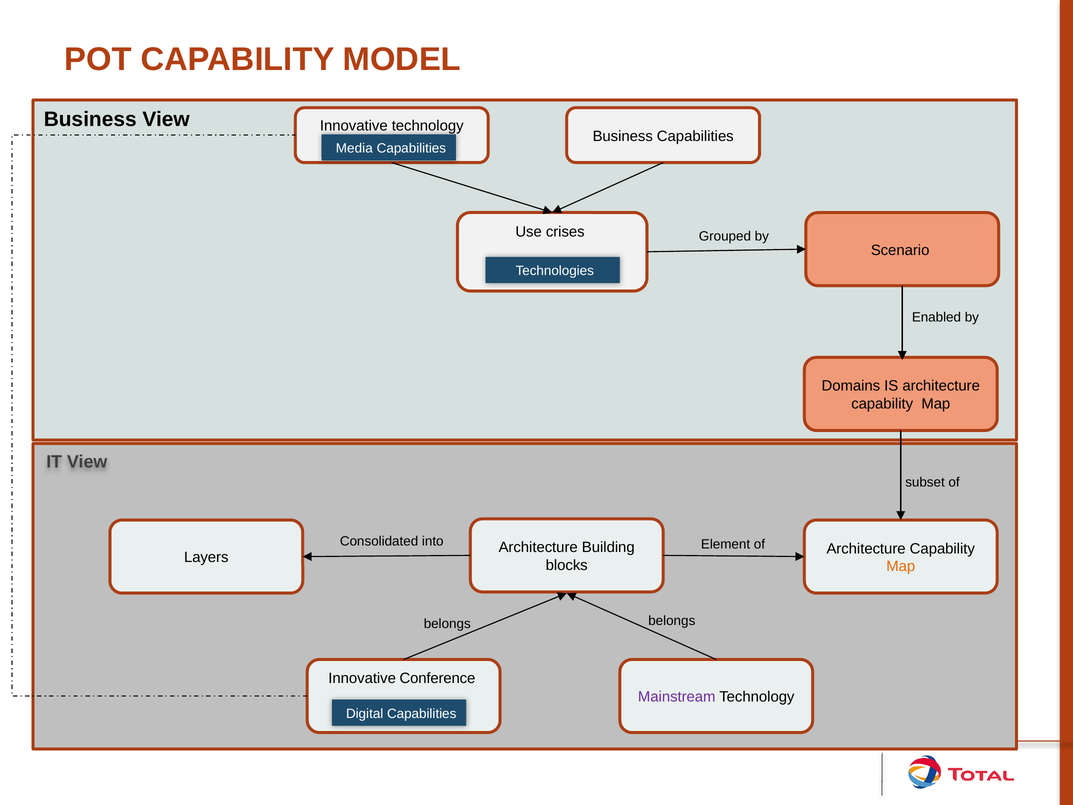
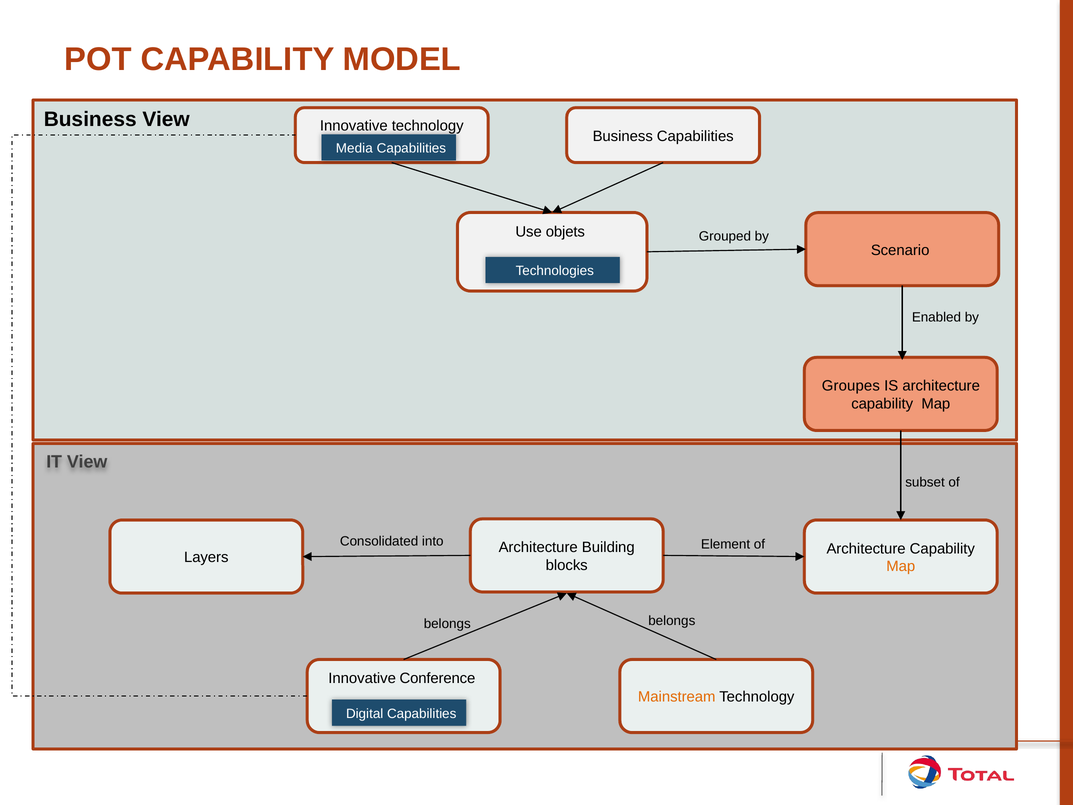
crises: crises -> objets (565, 232)
Domains: Domains -> Groupes (851, 386)
Mainstream colour: purple -> orange (677, 697)
